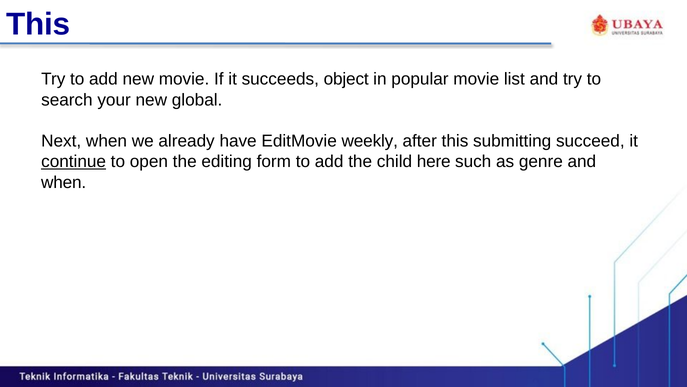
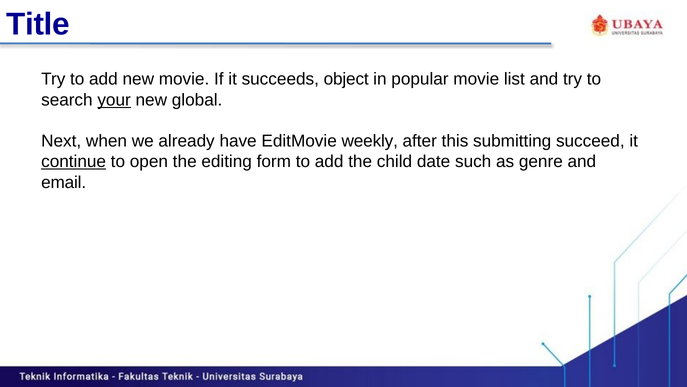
This: This -> Title (38, 25)
your underline: none -> present (114, 100)
here: here -> date (434, 162)
when: when -> email (64, 182)
